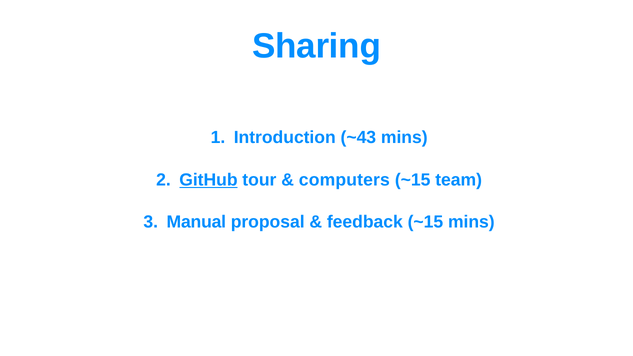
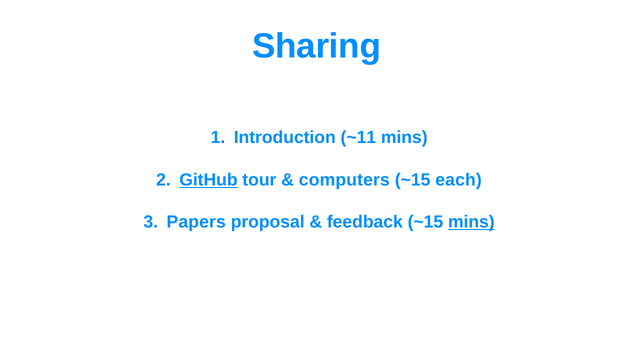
~43: ~43 -> ~11 (358, 138)
team: team -> each (459, 180)
Manual: Manual -> Papers (196, 222)
mins underline: none -> present (471, 222)
